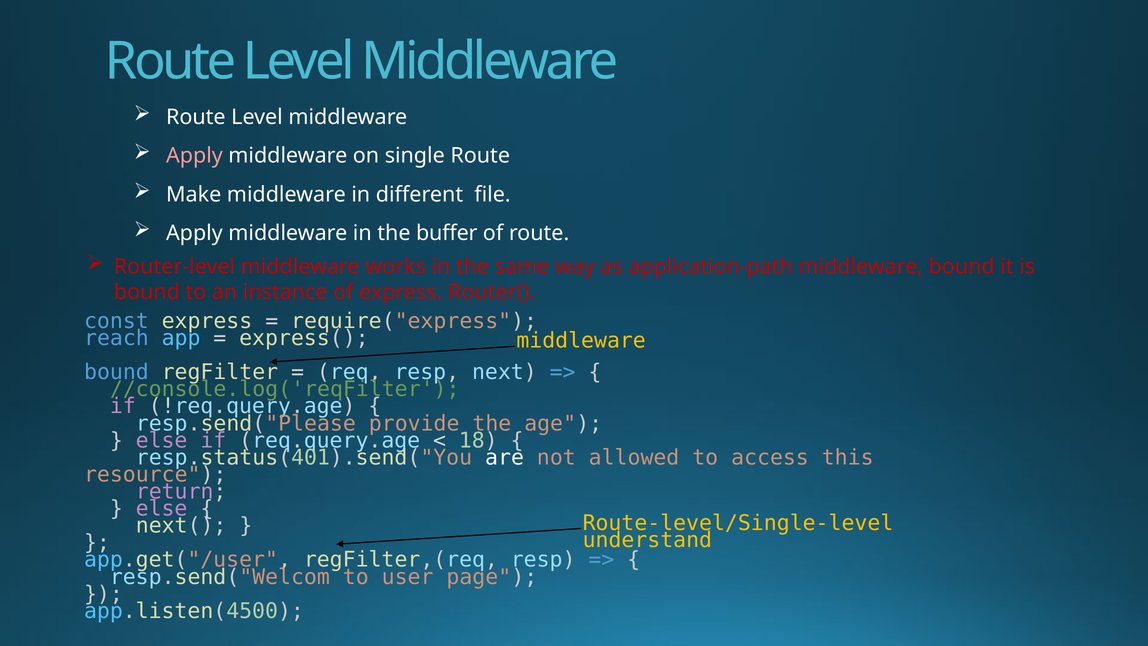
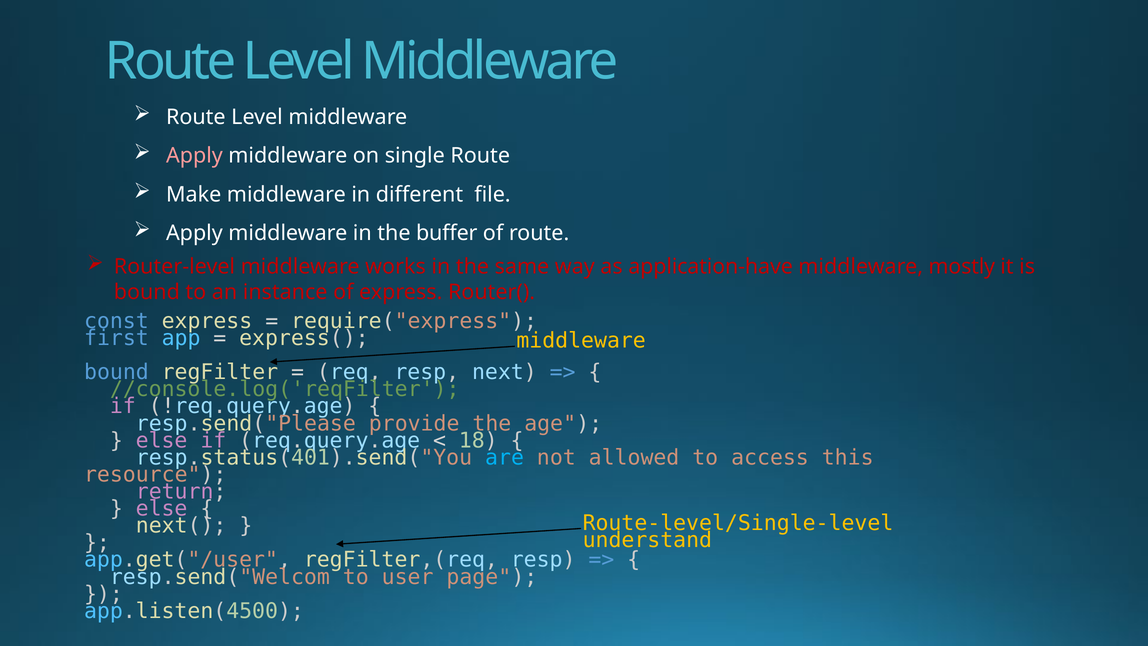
application-path: application-path -> application-have (711, 266)
middleware bound: bound -> mostly (962, 266)
reach: reach -> first (116, 338)
are colour: white -> light blue (505, 457)
